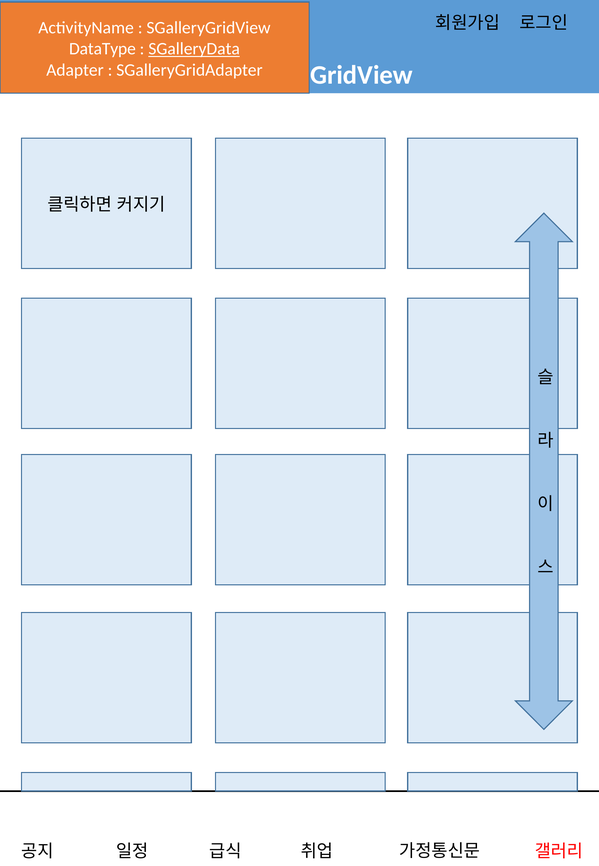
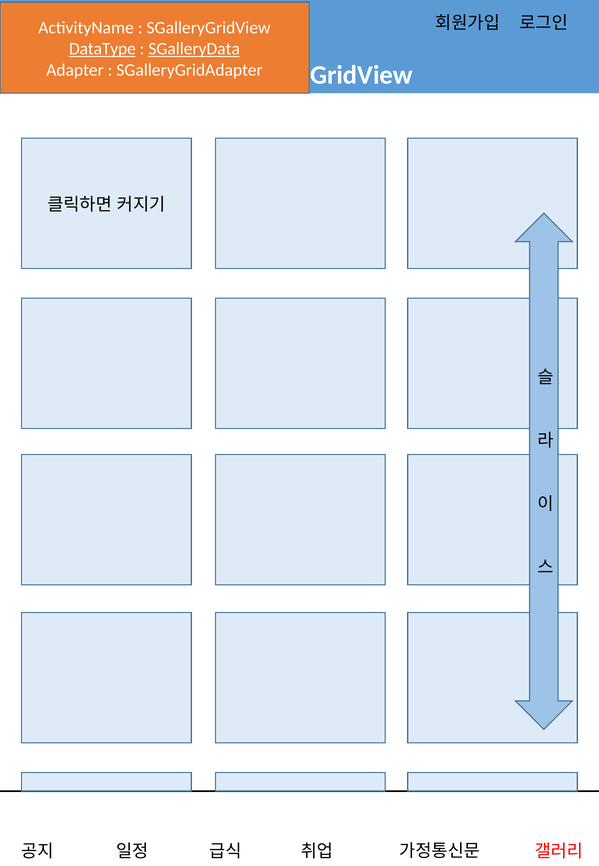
DataType underline: none -> present (102, 49)
